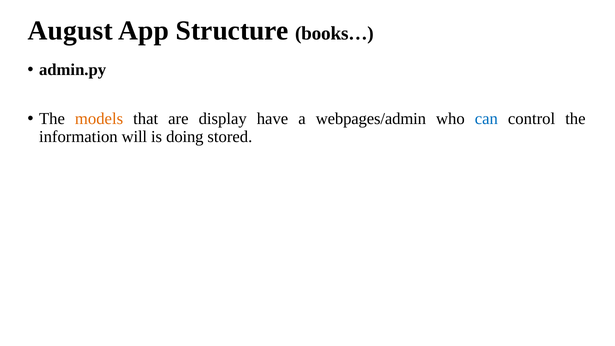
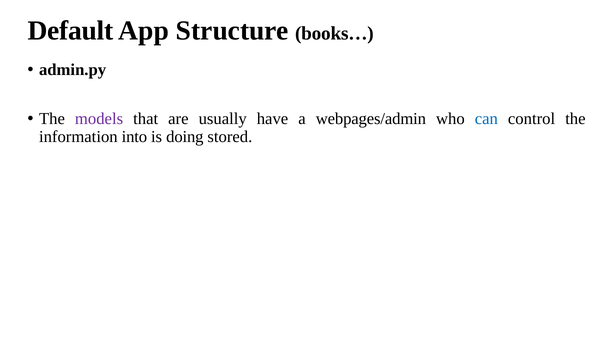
August: August -> Default (70, 31)
models colour: orange -> purple (99, 119)
display: display -> usually (223, 119)
will: will -> into (134, 137)
